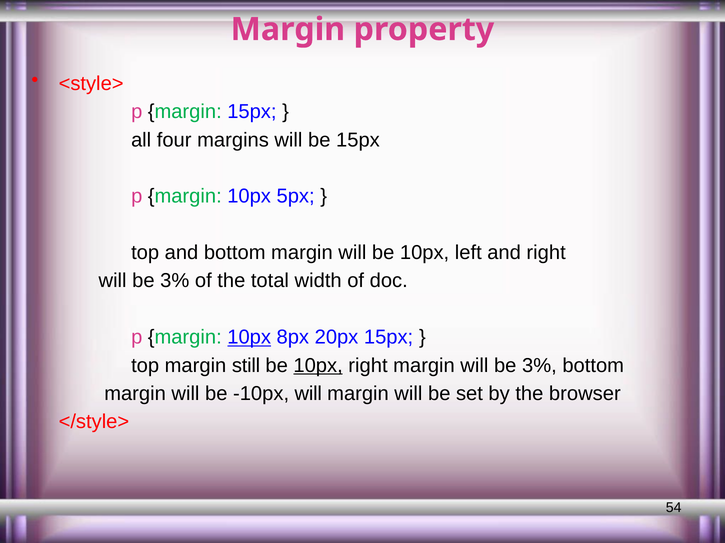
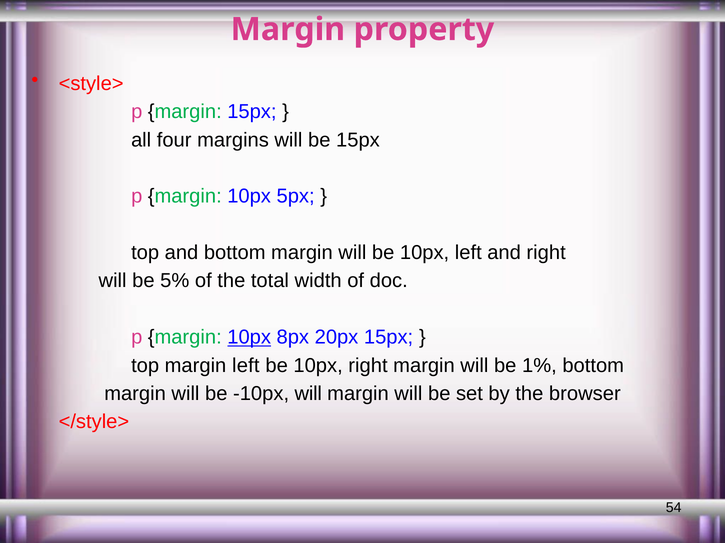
3%: 3% -> 5% (175, 281)
margin still: still -> left (246, 366)
10px underline: present -> none (318, 366)
margin will be 3%: 3% -> 1% (539, 366)
